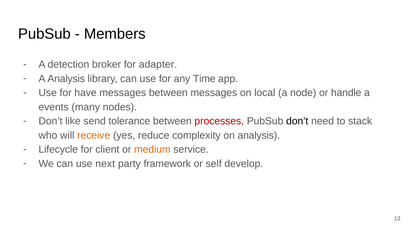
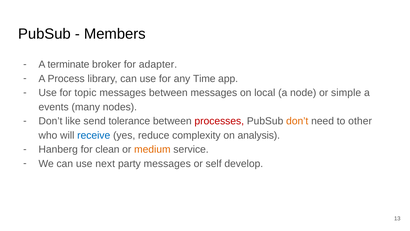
detection: detection -> terminate (68, 64)
A Analysis: Analysis -> Process (66, 79)
have: have -> topic (85, 93)
handle: handle -> simple (346, 93)
don’t colour: black -> orange (297, 121)
stack: stack -> other (360, 121)
receive colour: orange -> blue (94, 135)
Lifecycle: Lifecycle -> Hanberg (58, 149)
client: client -> clean (107, 149)
party framework: framework -> messages (167, 163)
